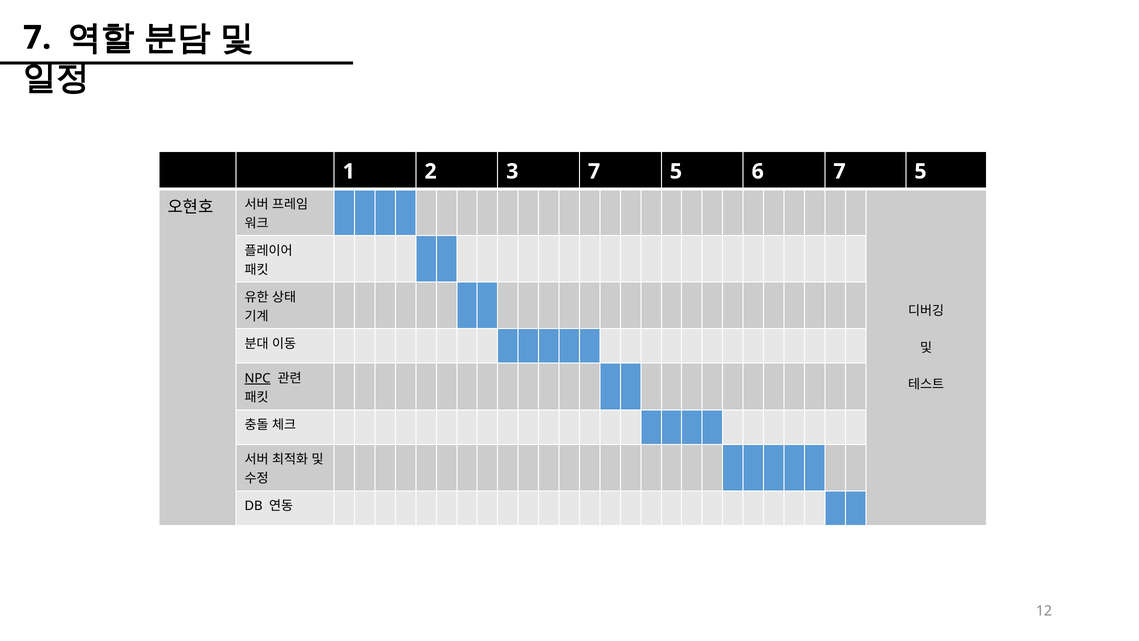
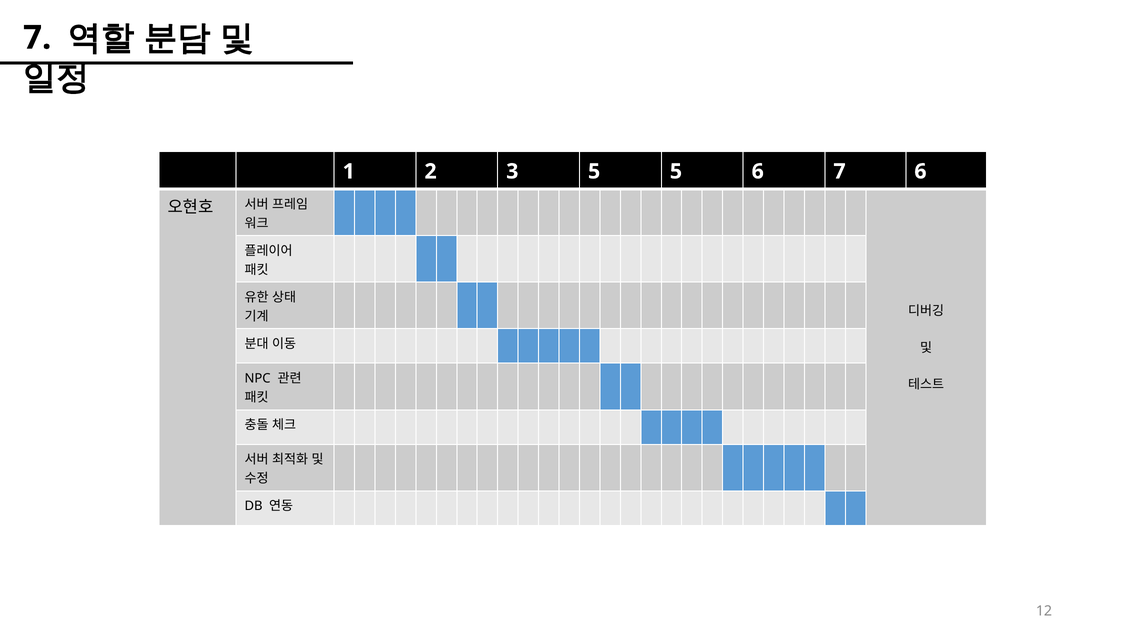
3 7: 7 -> 5 (594, 171)
6 7 5: 5 -> 6 (920, 171)
NPC underline: present -> none (258, 378)
